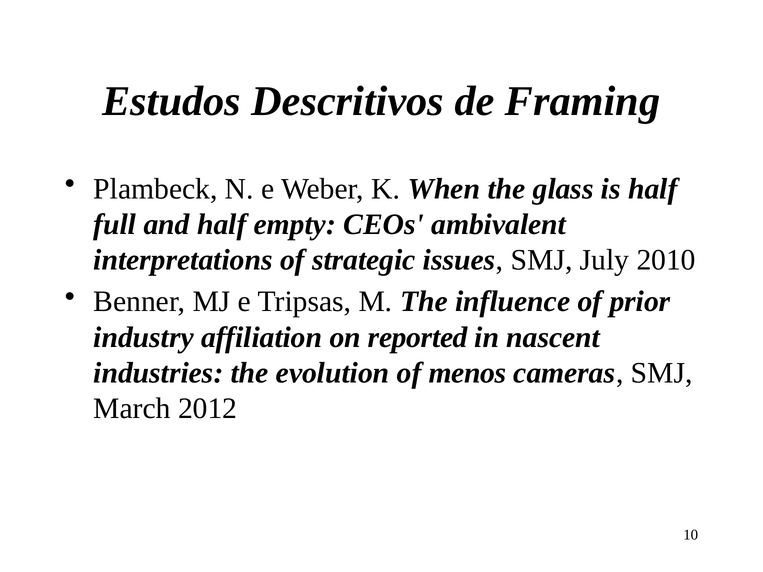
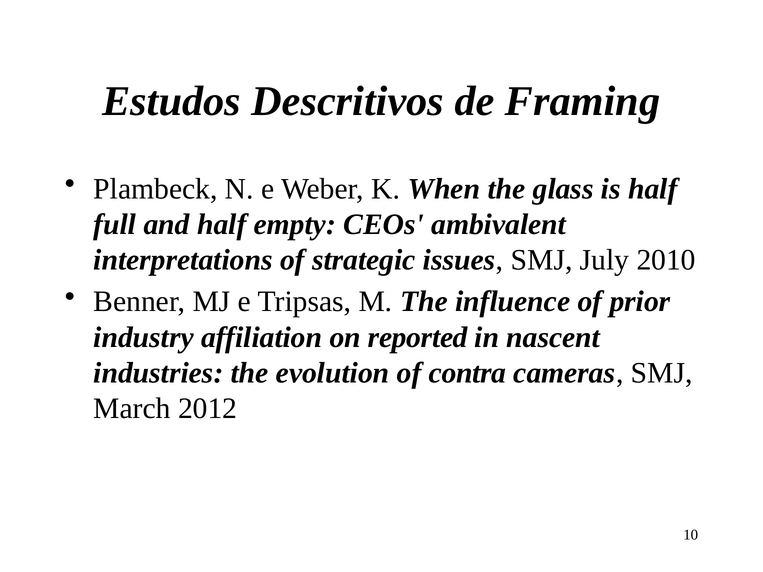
menos: menos -> contra (468, 373)
